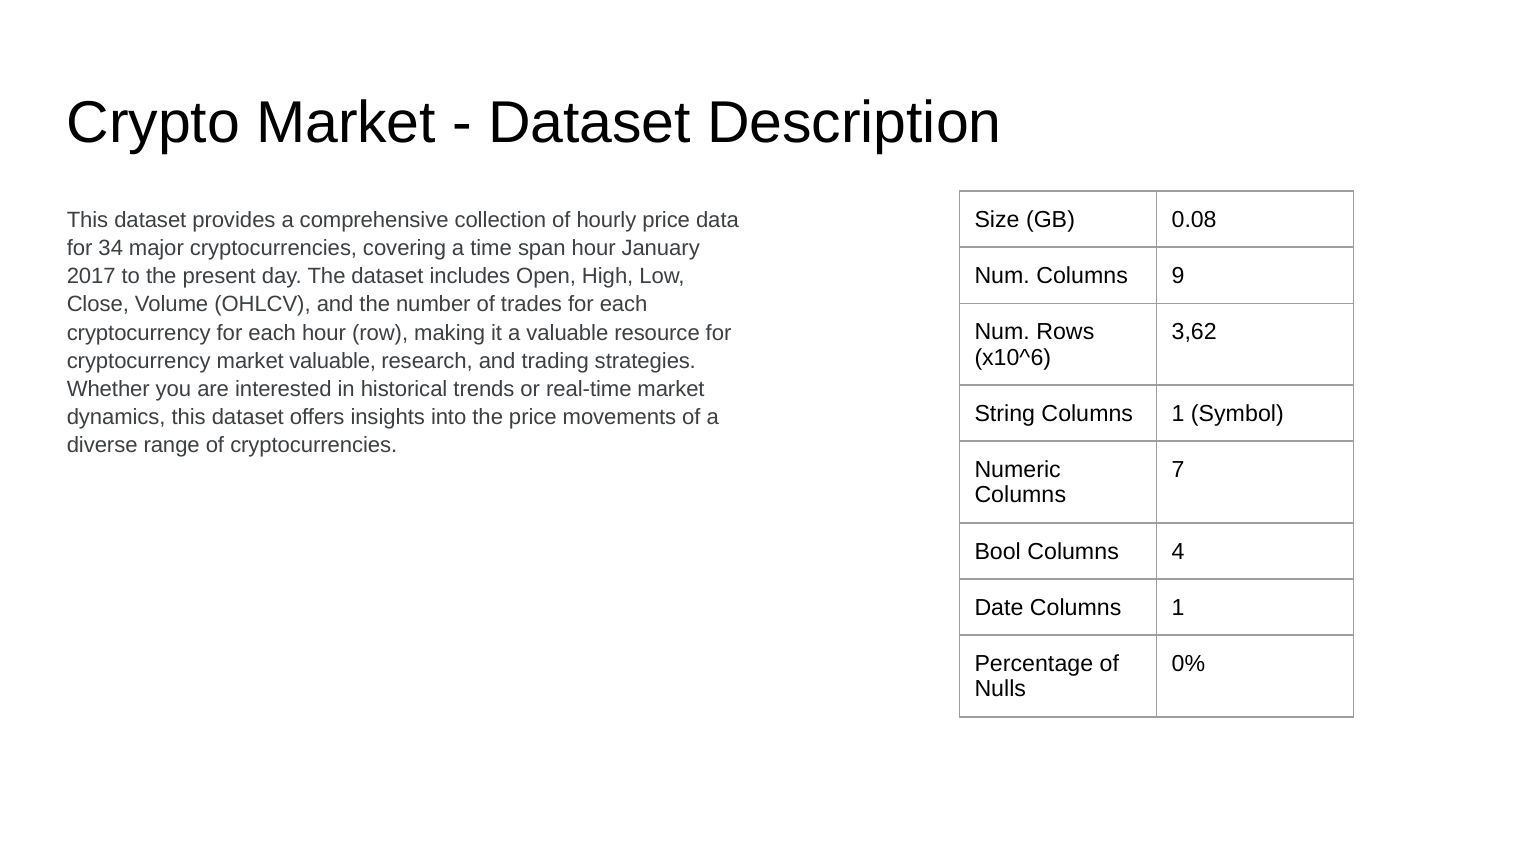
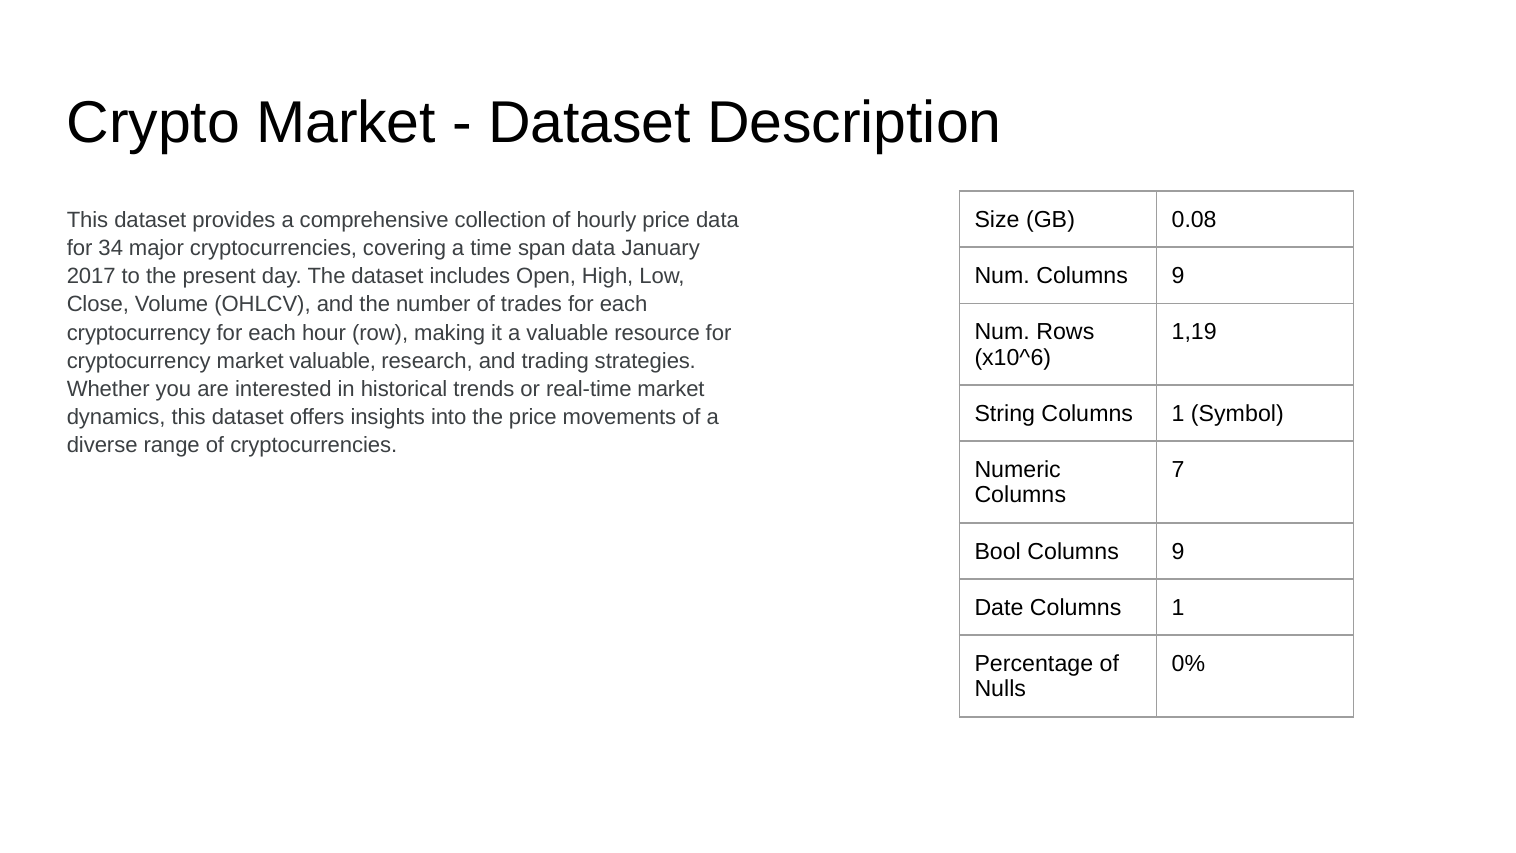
span hour: hour -> data (593, 248)
3,62: 3,62 -> 1,19 (1194, 332)
Bool Columns 4: 4 -> 9 (1178, 551)
